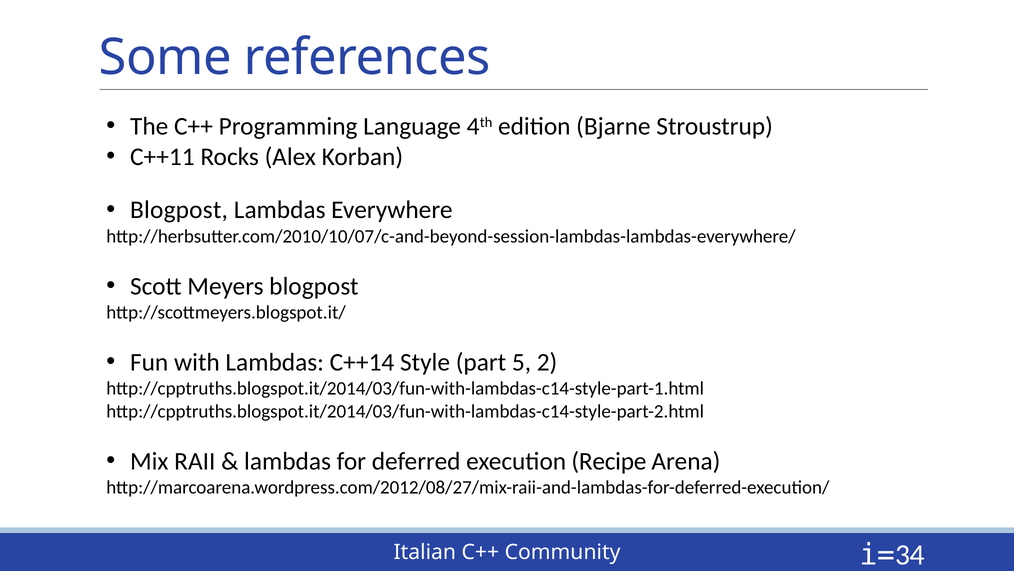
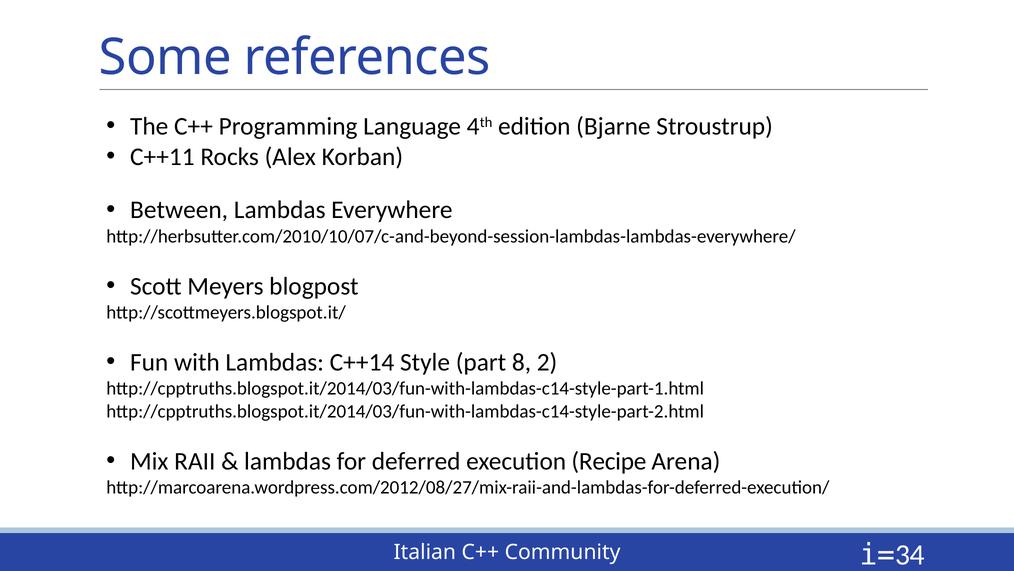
Blogpost: Blogpost -> Between (179, 210)
5: 5 -> 8 (521, 362)
